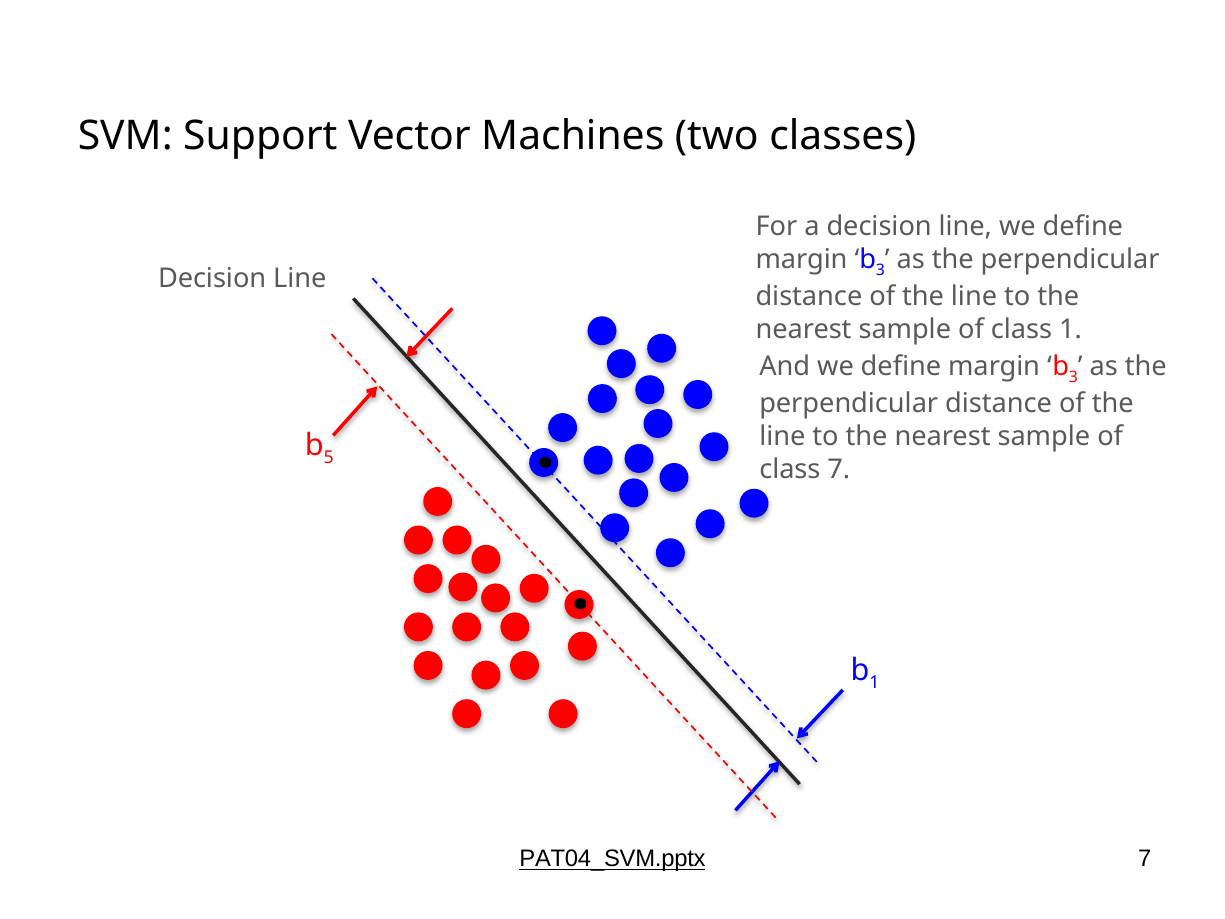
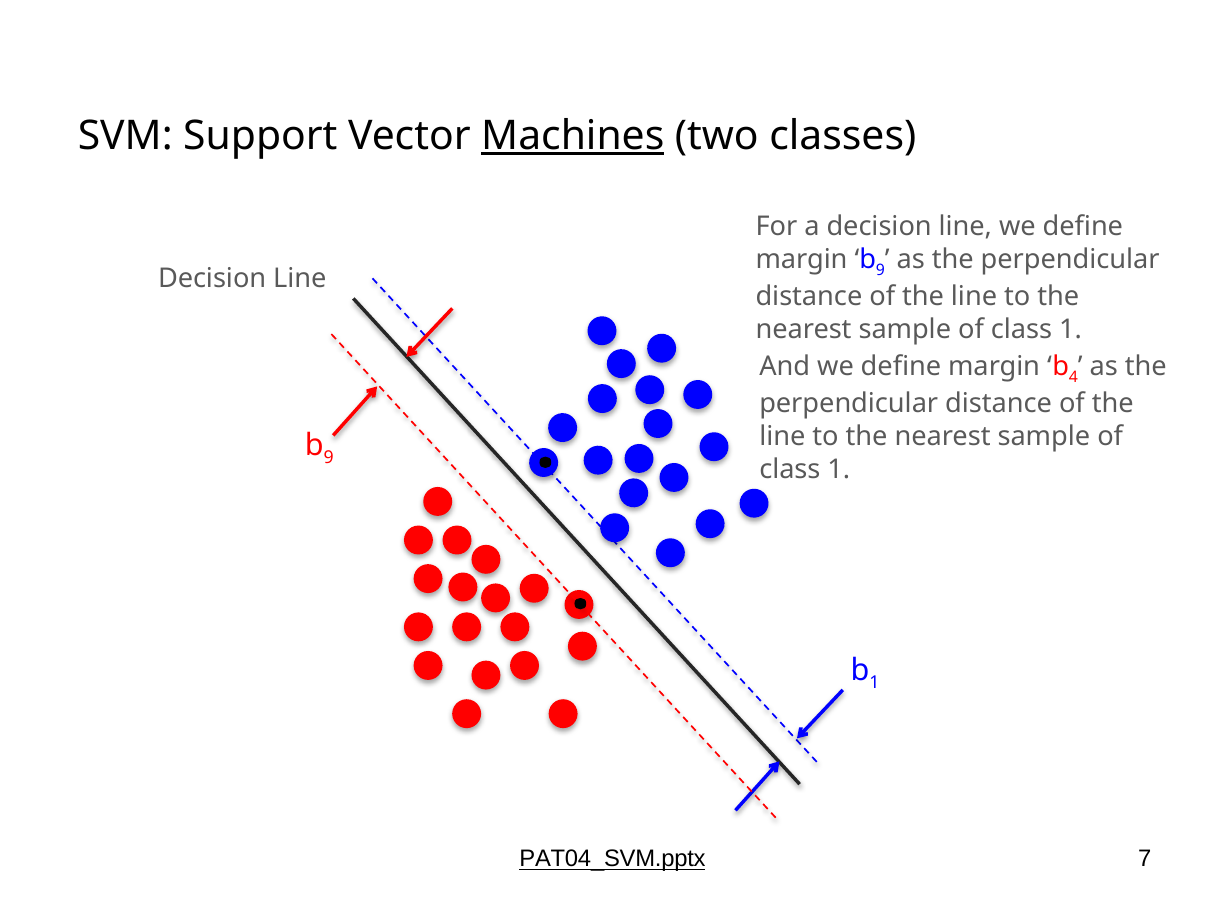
Machines underline: none -> present (573, 136)
3: 3 -> 9 (880, 270)
3: 3 -> 4 (1073, 377)
5: 5 -> 9 (329, 457)
7: 7 -> 1 (839, 469)
